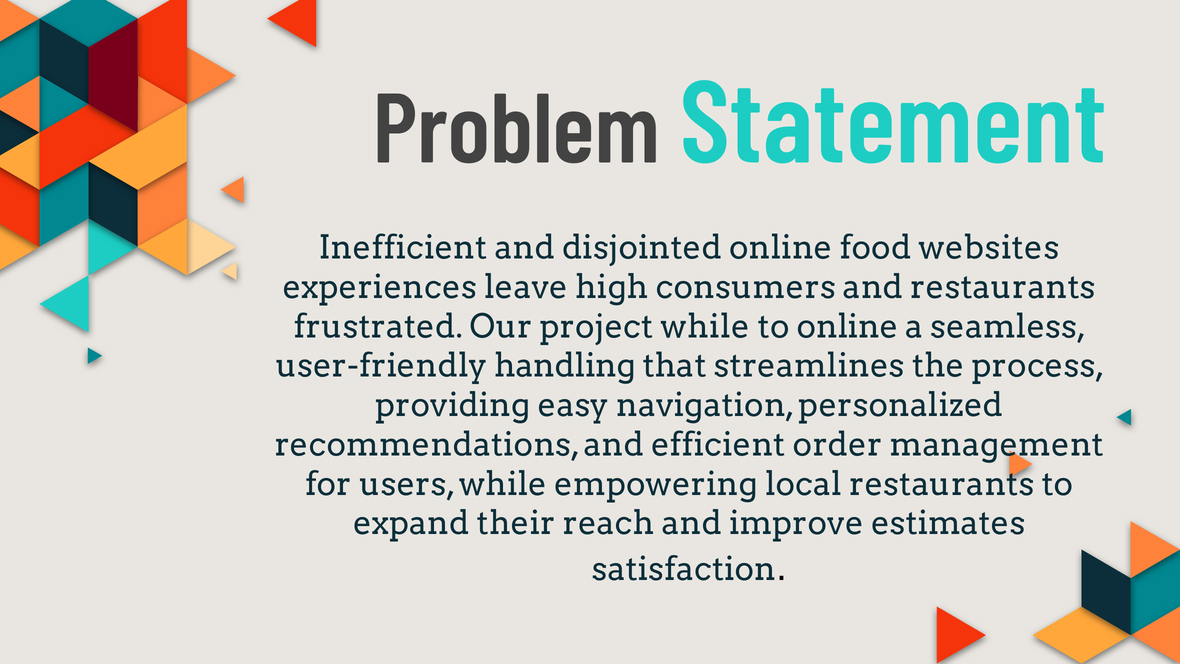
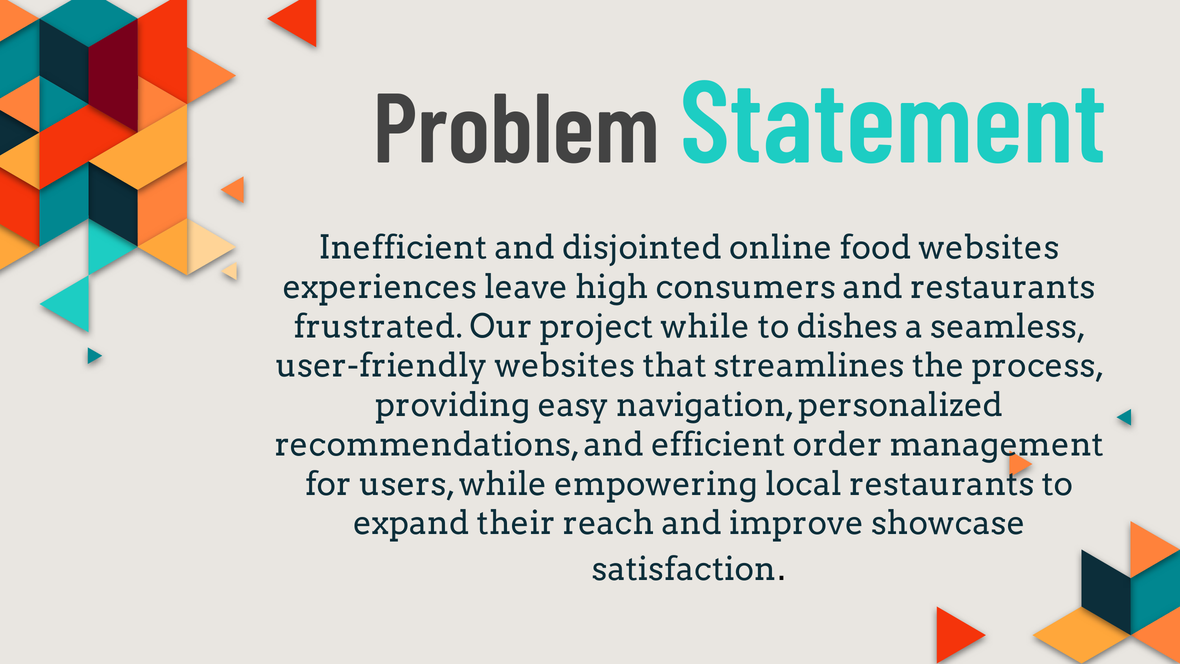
to online: online -> dishes (848, 327)
user-friendly handling: handling -> websites (565, 366)
estimates: estimates -> showcase (948, 523)
